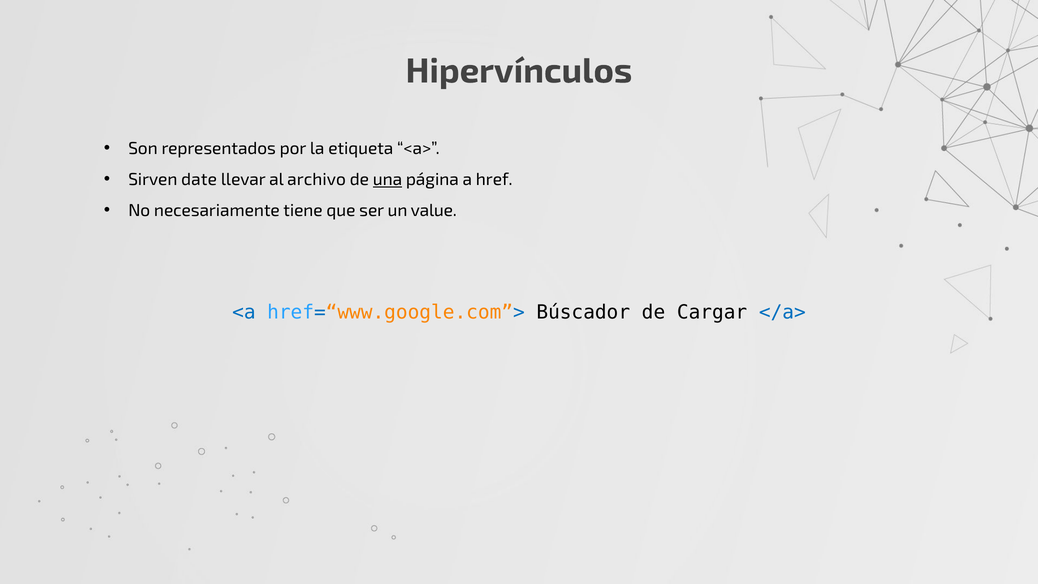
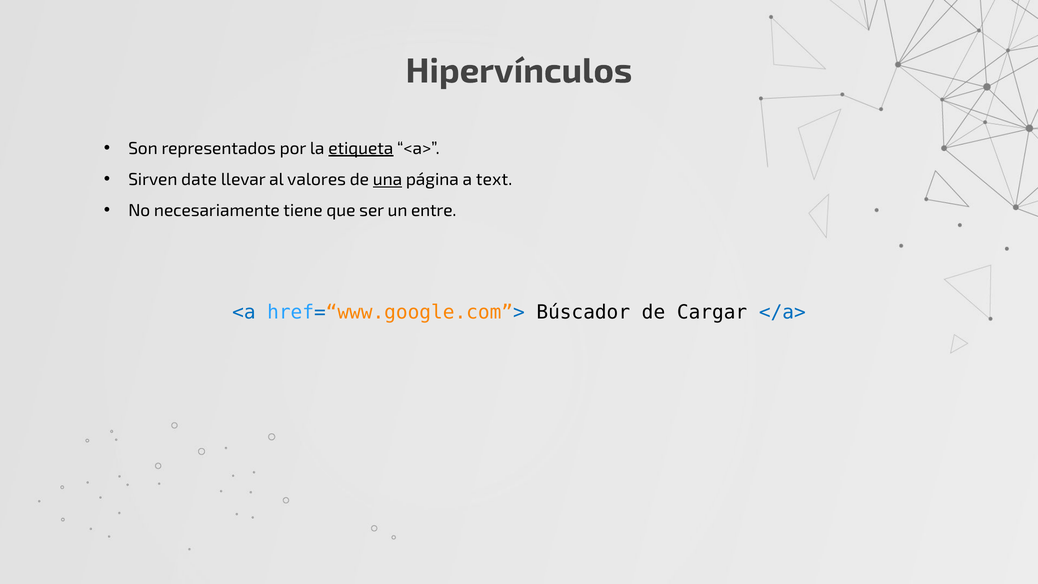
etiqueta underline: none -> present (361, 148)
archivo: archivo -> valores (317, 179)
href: href -> text (494, 179)
value: value -> entre (434, 210)
